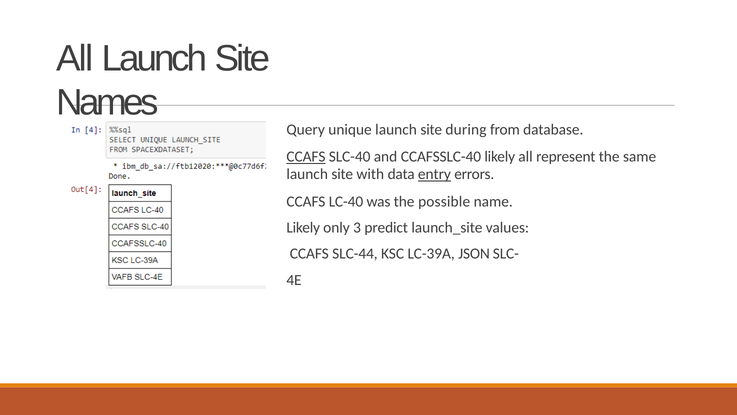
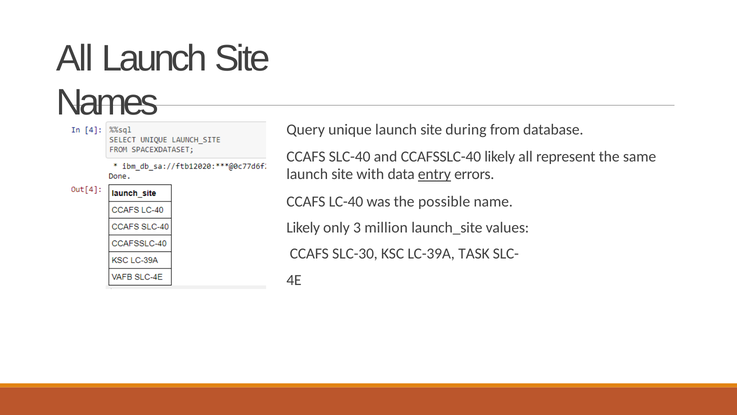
CCAFS underline: present -> none (306, 157)
predict: predict -> million (386, 227)
SLC-44: SLC-44 -> SLC-30 (355, 254)
JSON: JSON -> TASK (474, 254)
